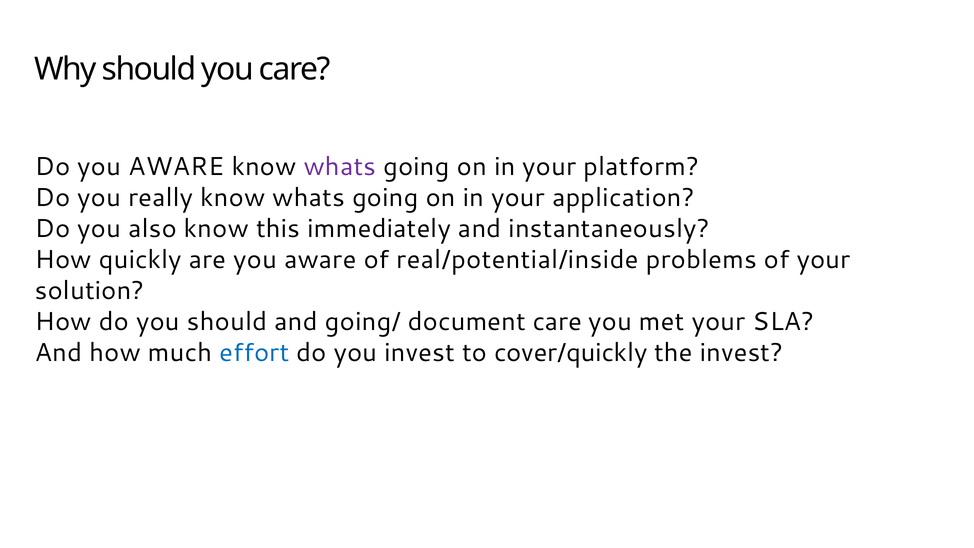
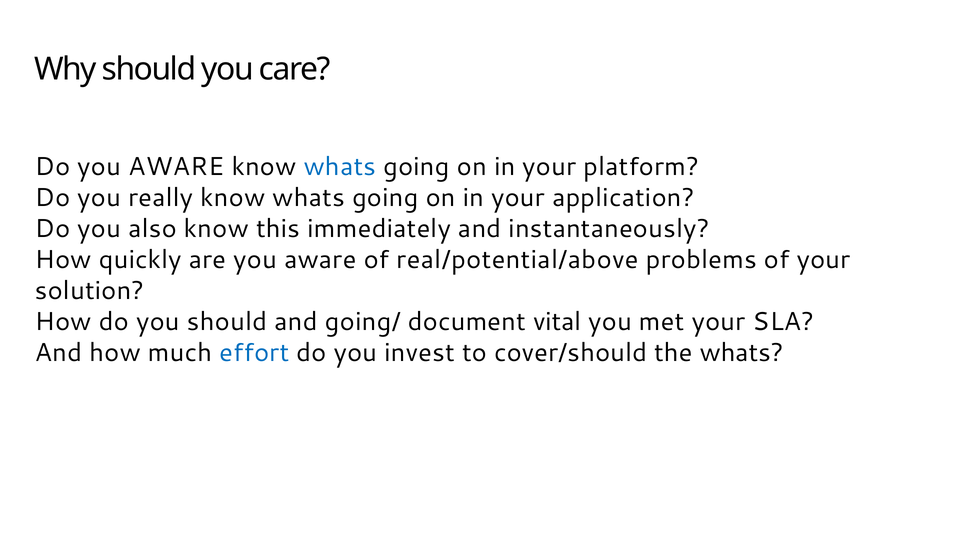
whats colour: purple -> blue (340, 166)
real/potential/inside: real/potential/inside -> real/potential/above (517, 259)
document care: care -> vital (557, 321)
cover/quickly: cover/quickly -> cover/should (571, 352)
the invest: invest -> whats (742, 352)
